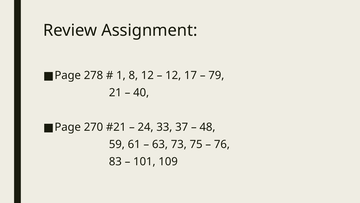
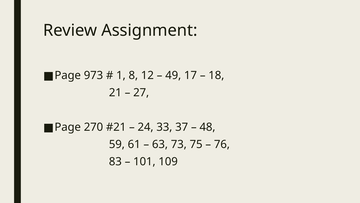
278: 278 -> 973 (93, 75)
12: 12 -> 49 (173, 75)
79: 79 -> 18 (216, 75)
40: 40 -> 27 (141, 92)
